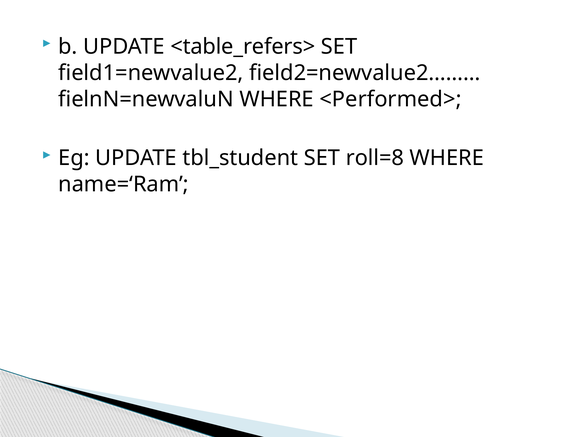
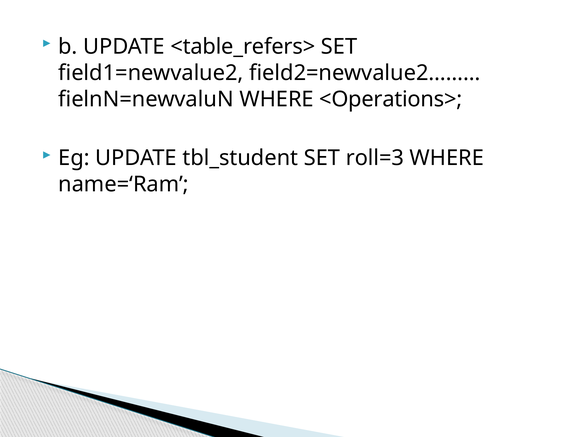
<Performed>: <Performed> -> <Operations> (391, 99)
roll=8: roll=8 -> roll=3 (375, 158)
